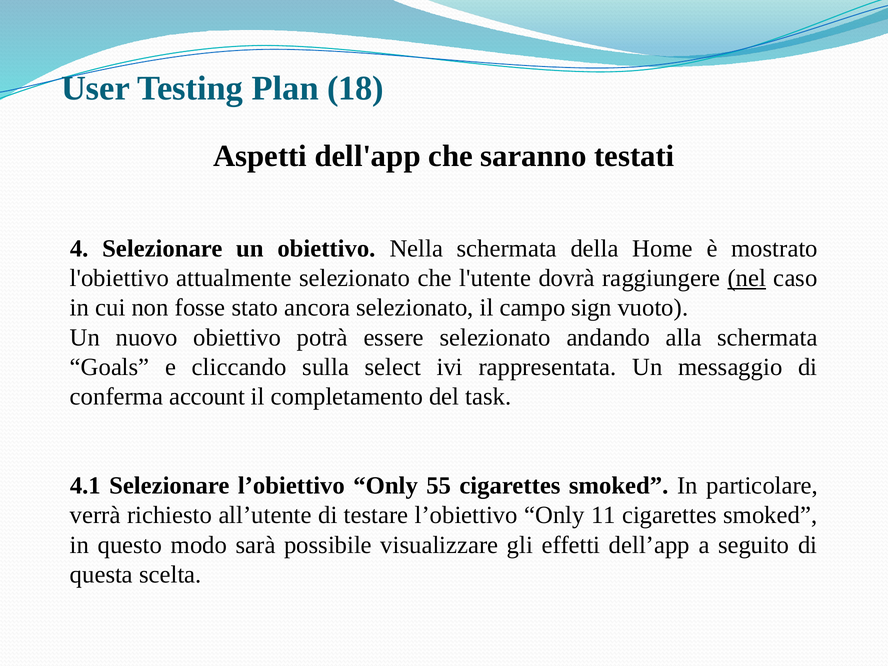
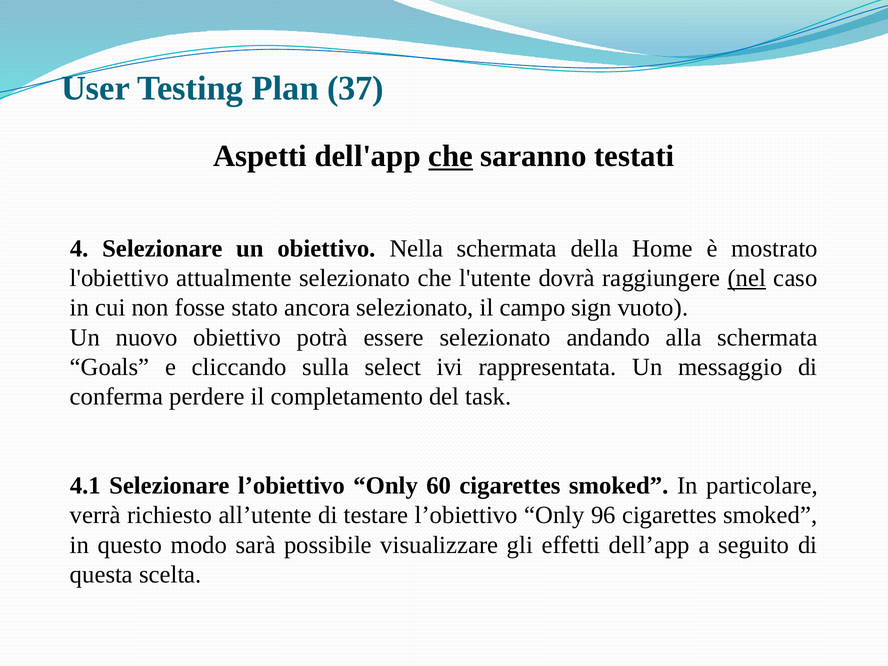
18: 18 -> 37 (355, 88)
che underline: none -> present (451, 156)
account: account -> perdere (207, 397)
55: 55 -> 60 (439, 486)
11: 11 -> 96 (603, 515)
